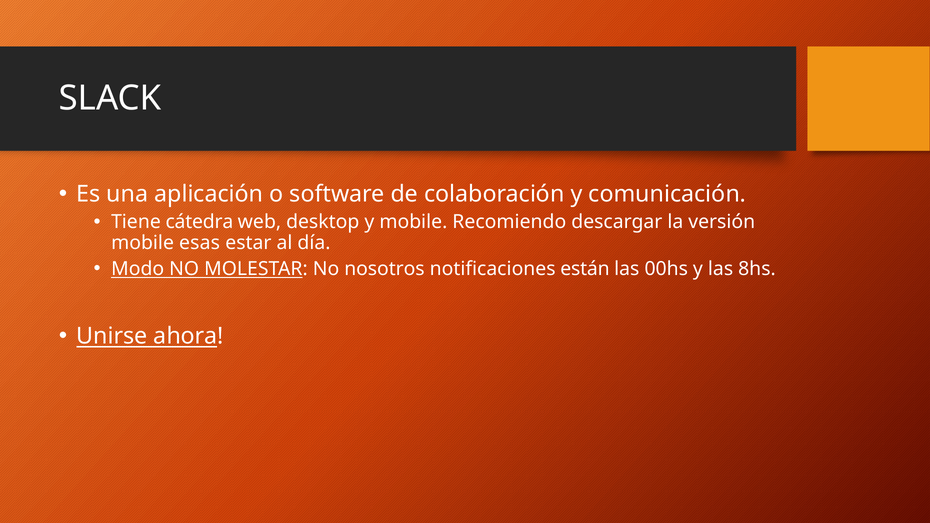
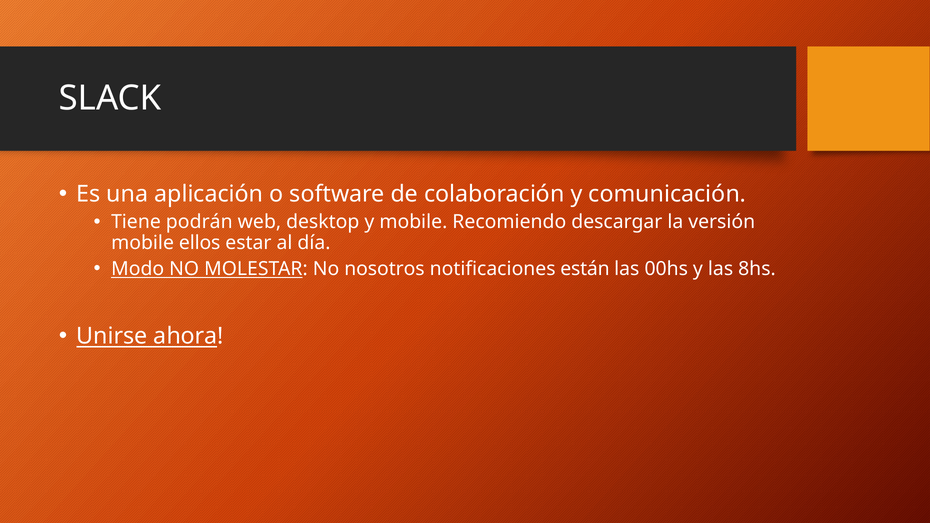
cátedra: cátedra -> podrán (199, 222)
esas: esas -> ellos (200, 243)
